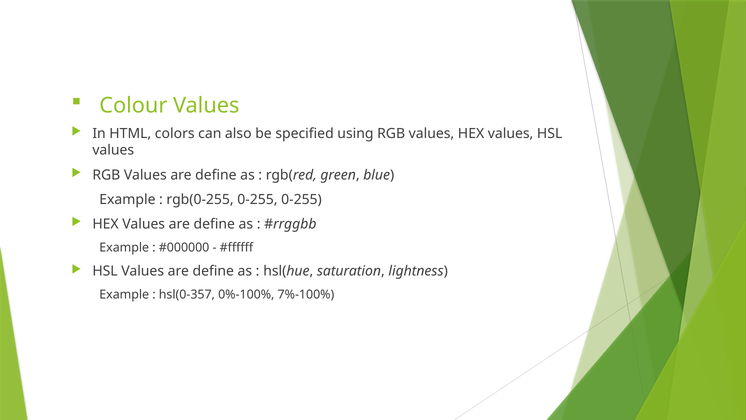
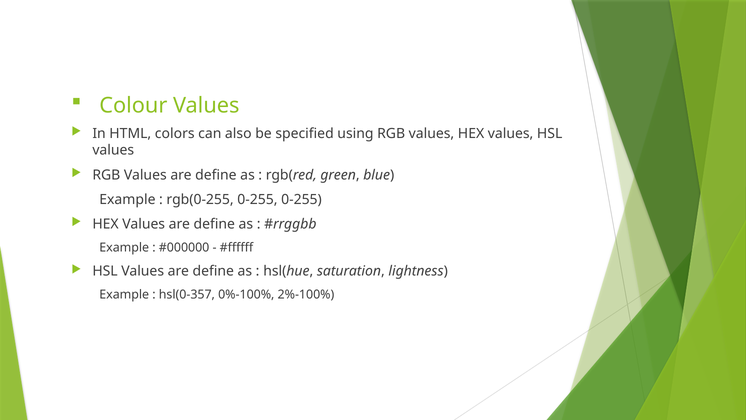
7%-100%: 7%-100% -> 2%-100% (306, 295)
